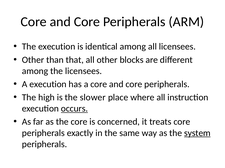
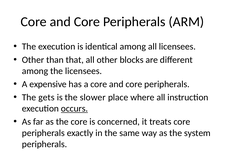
A execution: execution -> expensive (48, 85)
high: high -> gets (46, 98)
system underline: present -> none (197, 134)
